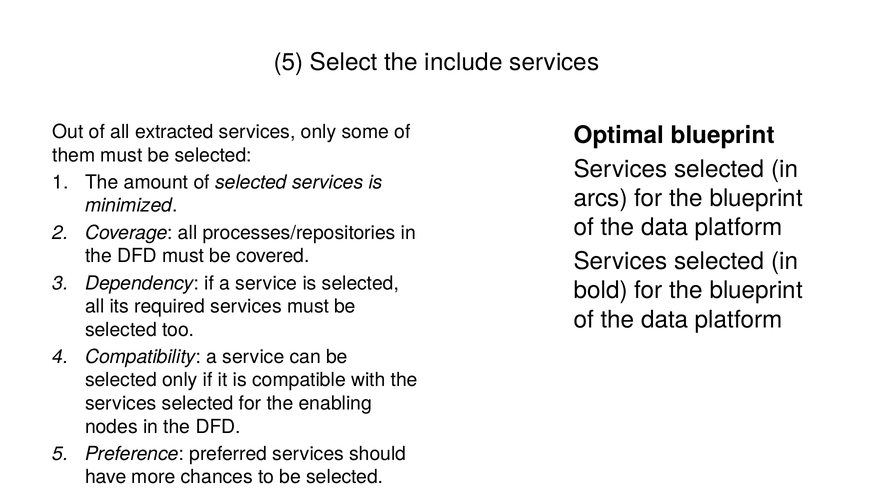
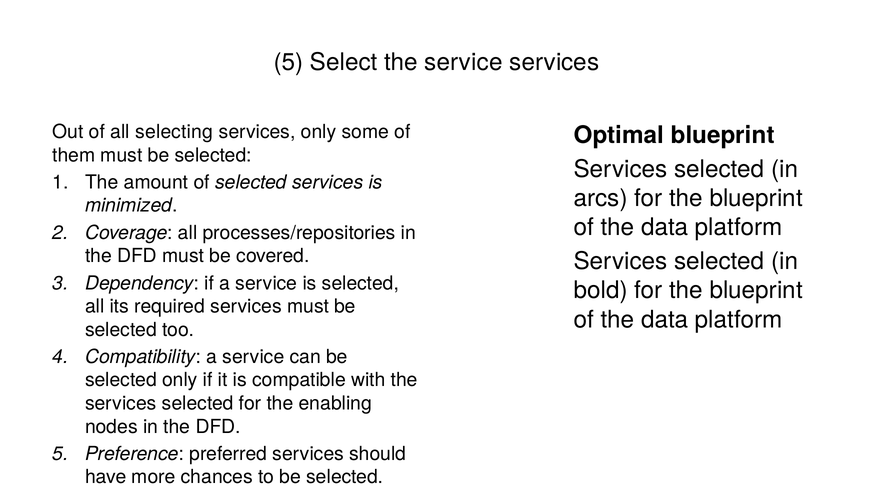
the include: include -> service (463, 62)
extracted: extracted -> selecting (174, 132)
